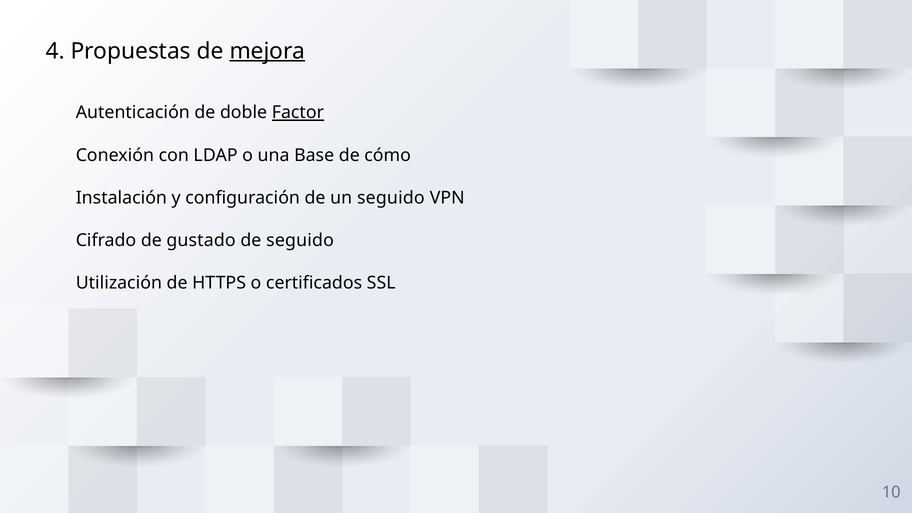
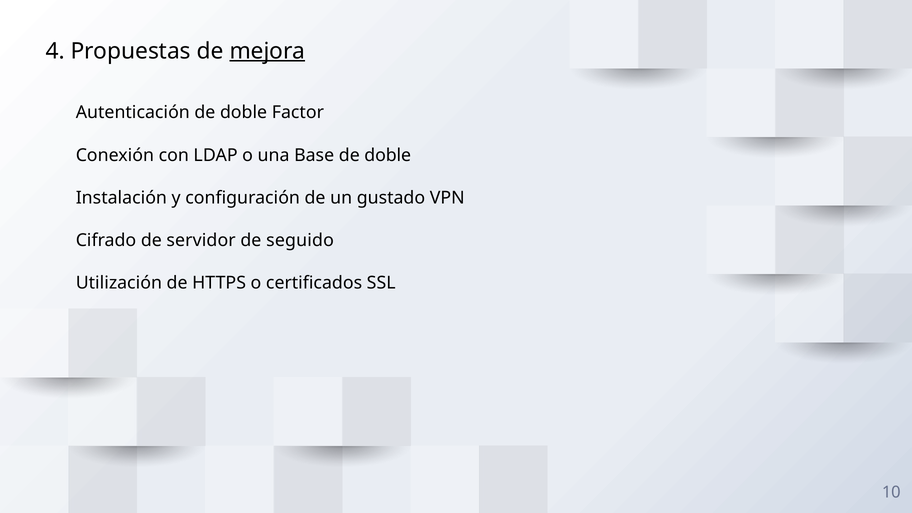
Factor underline: present -> none (298, 113)
Base de cómo: cómo -> doble (388, 155)
un seguido: seguido -> gustado (391, 198)
gustado: gustado -> servidor (201, 240)
